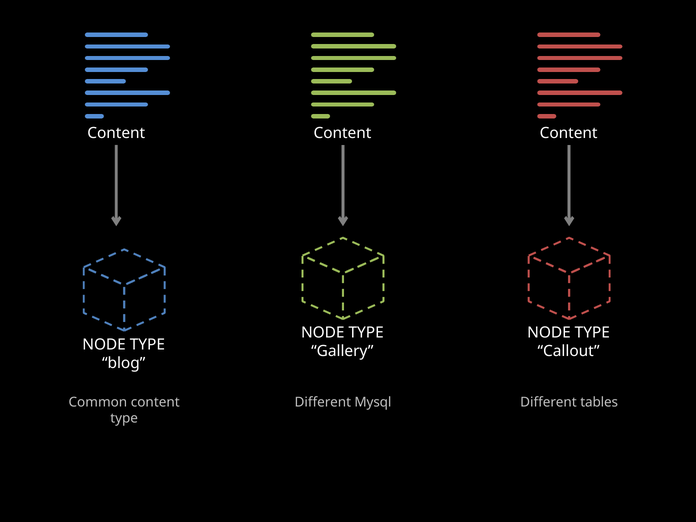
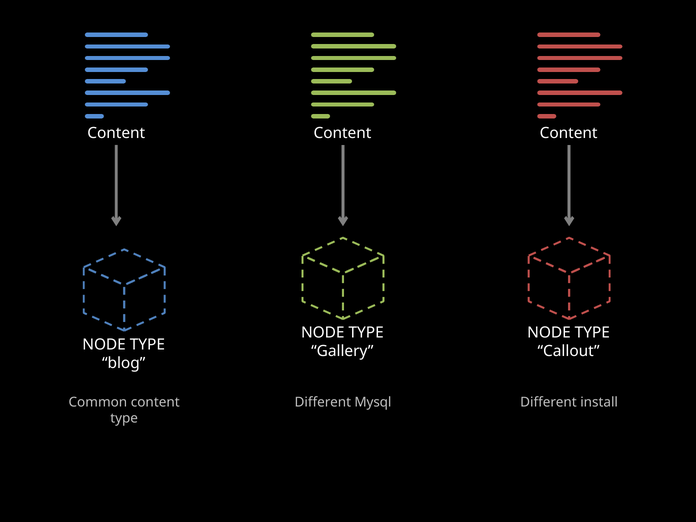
tables: tables -> install (599, 402)
